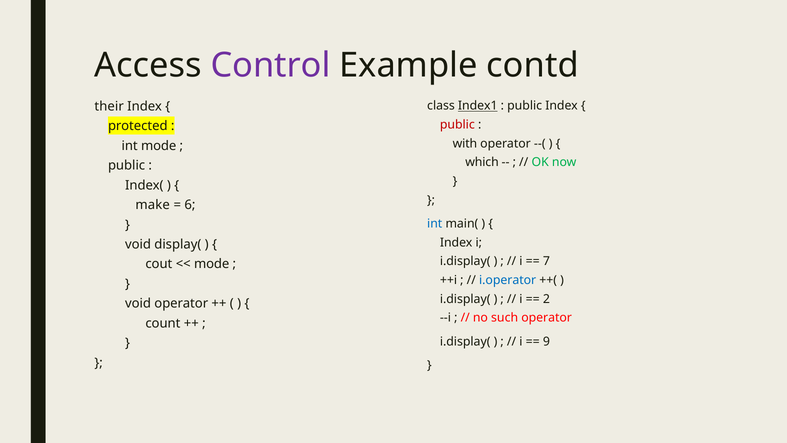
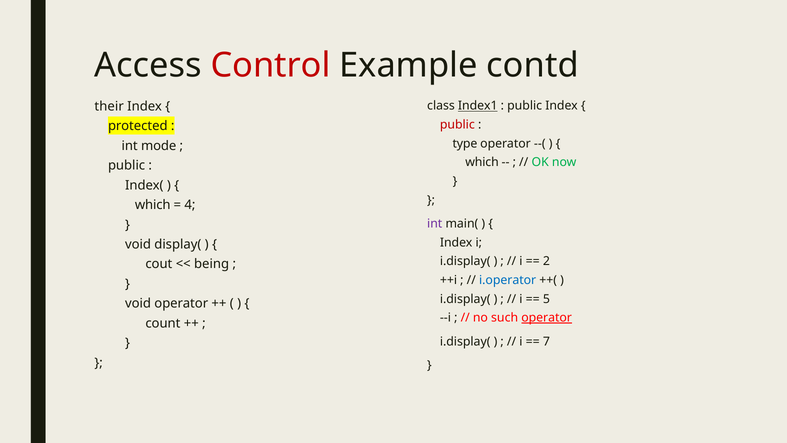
Control colour: purple -> red (271, 65)
with: with -> type (465, 143)
make: make -> which (153, 205)
6: 6 -> 4 (190, 205)
int colour: blue -> purple (435, 224)
7: 7 -> 2 (546, 261)
mode: mode -> being (212, 264)
2: 2 -> 5 (546, 299)
operator underline: none -> present (547, 318)
9: 9 -> 7 (546, 341)
